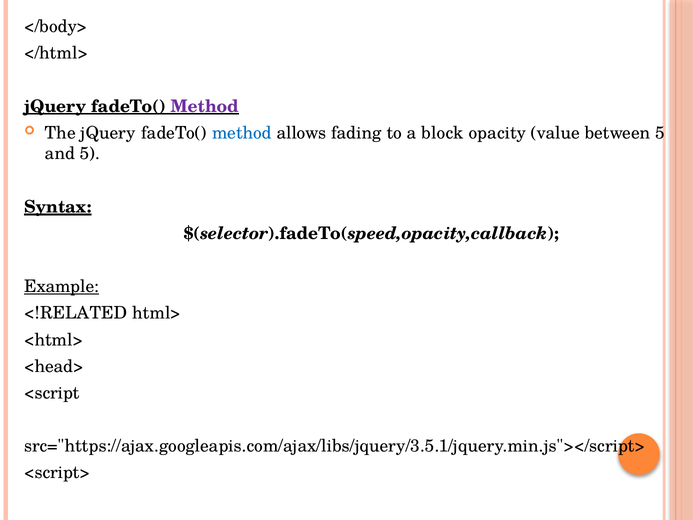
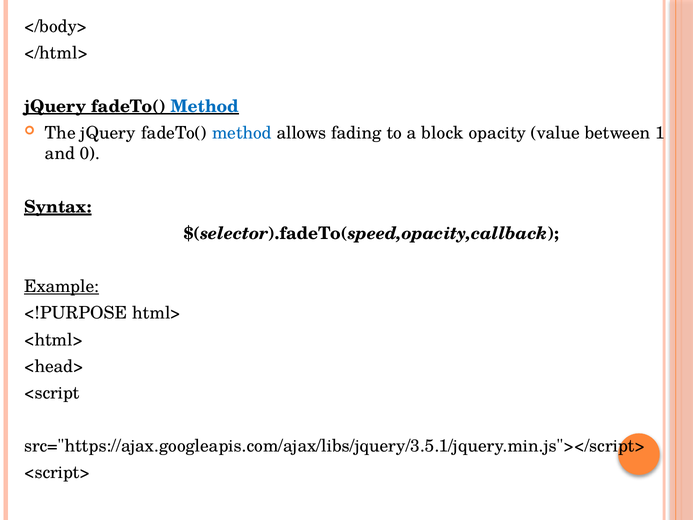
Method colour: purple -> blue (205, 106)
between 5: 5 -> 1 (660, 133)
and 5: 5 -> 0 (90, 154)
<!RELATED: <!RELATED -> <!PURPOSE (76, 313)
